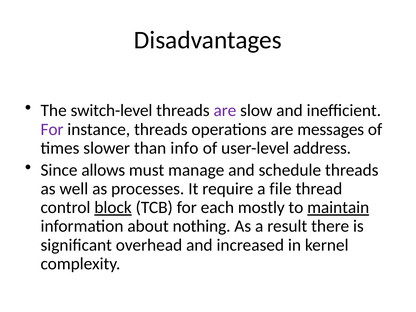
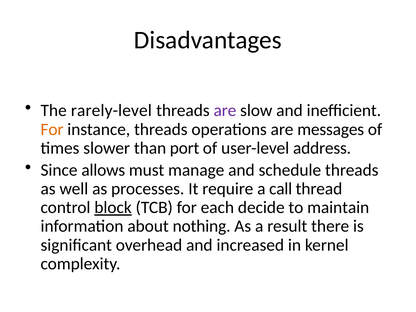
switch-level: switch-level -> rarely-level (111, 111)
For colour: purple -> orange (52, 129)
info: info -> port (185, 148)
file: file -> call (281, 189)
mostly: mostly -> decide (261, 208)
maintain underline: present -> none (338, 208)
